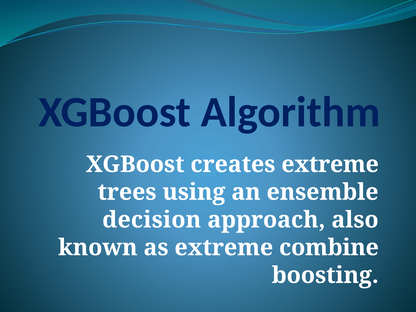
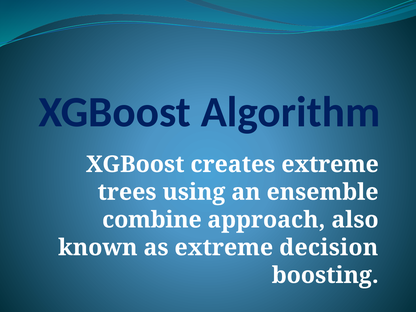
decision: decision -> combine (152, 220)
combine: combine -> decision (329, 248)
